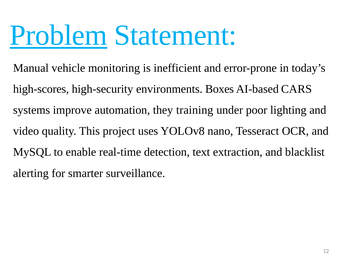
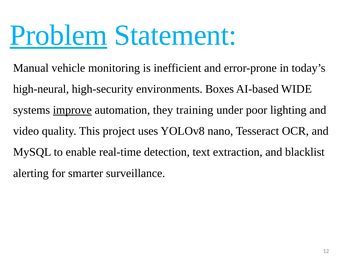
high-scores: high-scores -> high-neural (41, 89)
CARS: CARS -> WIDE (296, 89)
improve underline: none -> present (72, 110)
